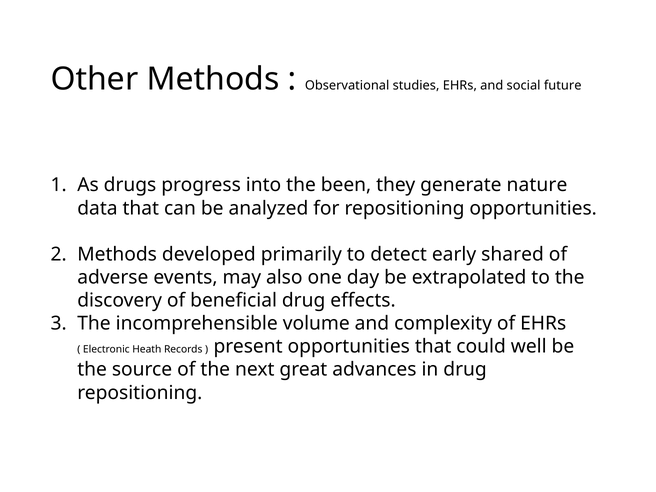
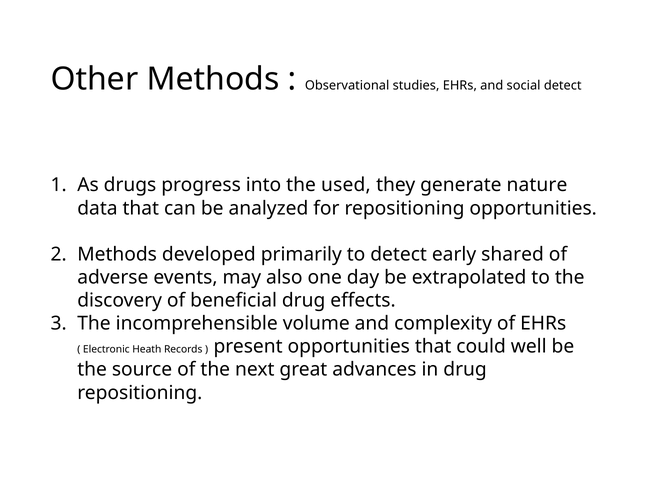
social future: future -> detect (563, 85)
been: been -> used (346, 185)
